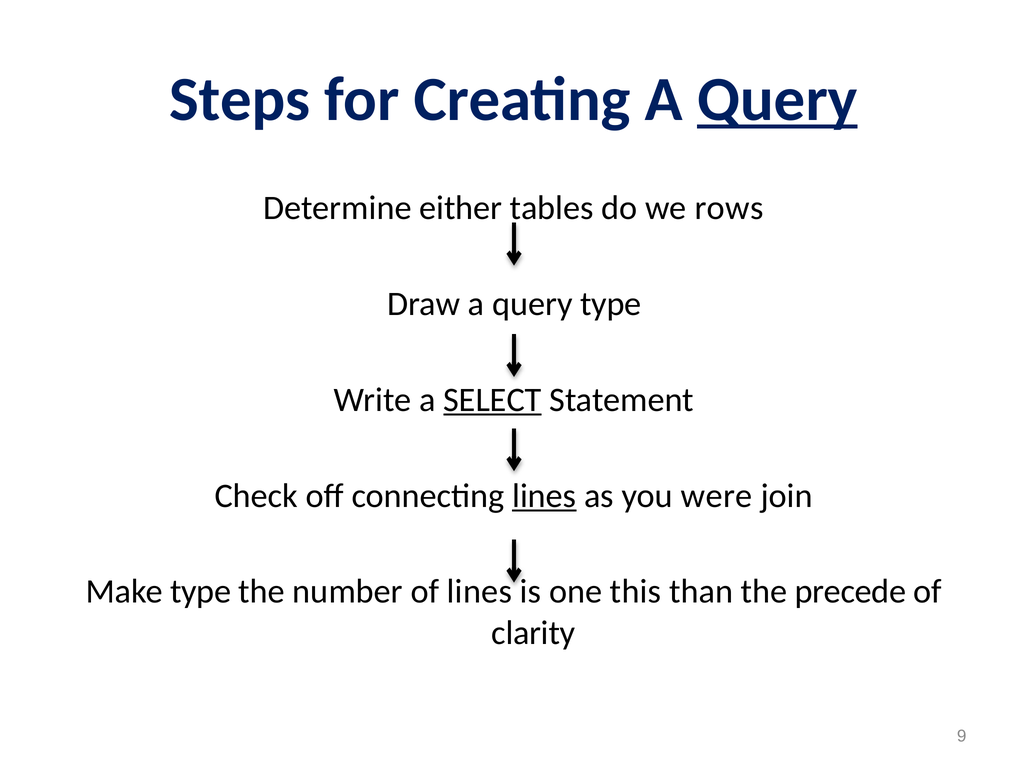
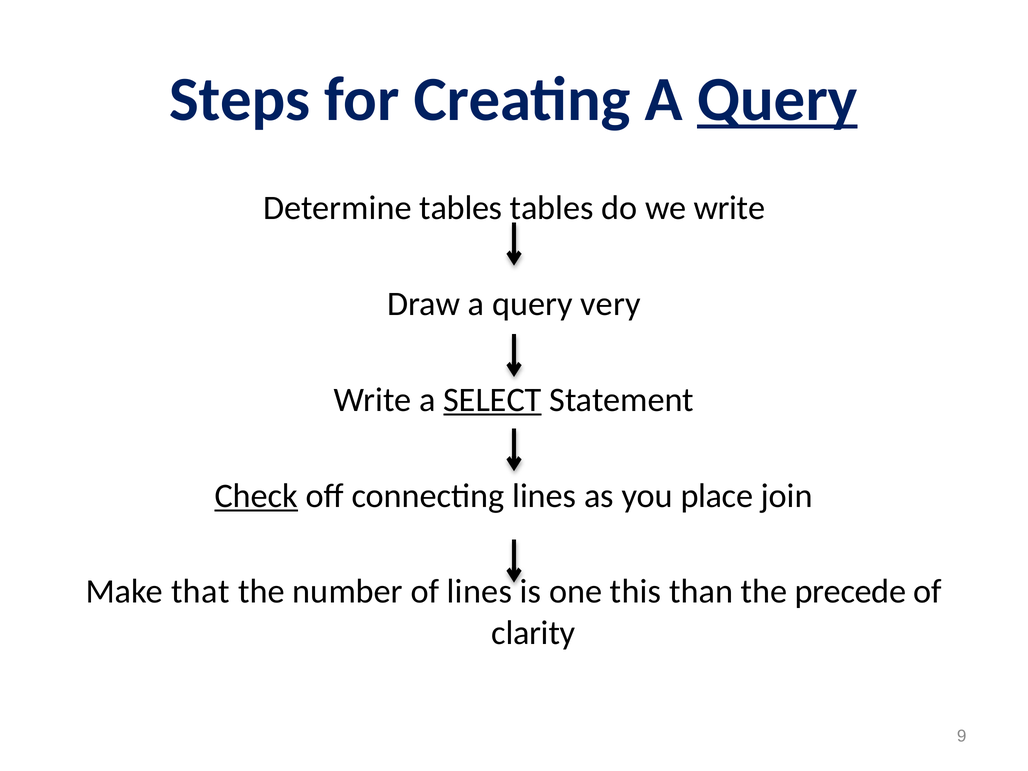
Determine either: either -> tables (461, 208)
we rows: rows -> write (729, 208)
query type: type -> very (611, 304)
Check underline: none -> present (256, 496)
lines underline: present -> none (544, 496)
were: were -> place (717, 496)
Make type: type -> that (200, 592)
